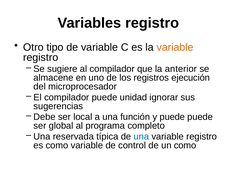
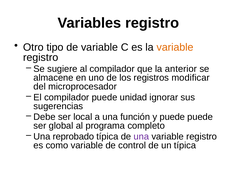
ejecución: ejecución -> modificar (191, 78)
reservada: reservada -> reprobado (73, 136)
una colour: blue -> purple (141, 136)
un como: como -> típica (185, 145)
